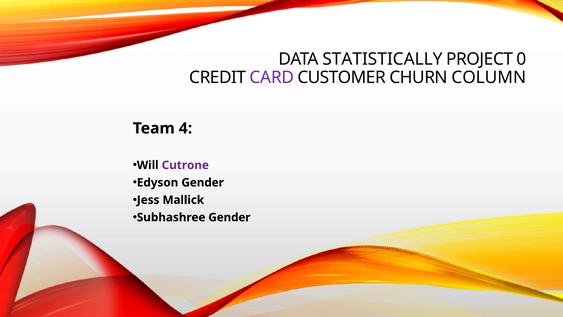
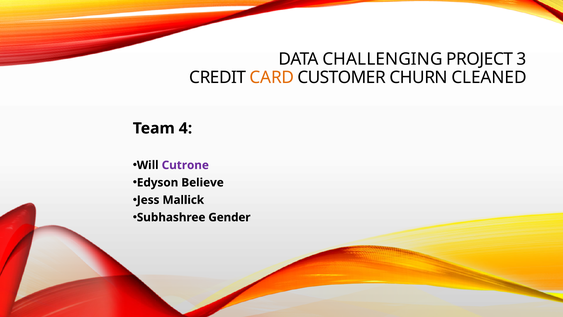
STATISTICALLY: STATISTICALLY -> CHALLENGING (382, 59)
0: 0 -> 3 (522, 59)
CARD colour: purple -> orange (272, 78)
COLUMN: COLUMN -> CLEANED (489, 78)
Edyson Gender: Gender -> Believe (203, 182)
